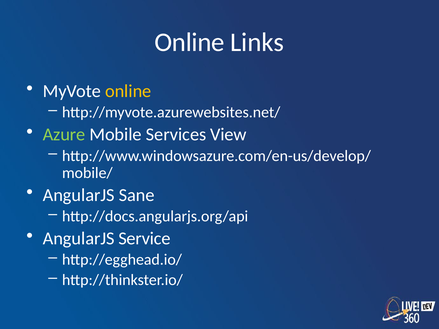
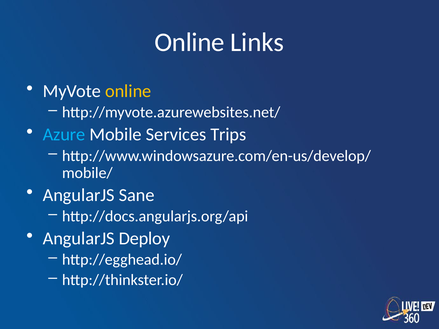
Azure colour: light green -> light blue (64, 135)
View: View -> Trips (228, 135)
Service: Service -> Deploy (144, 239)
